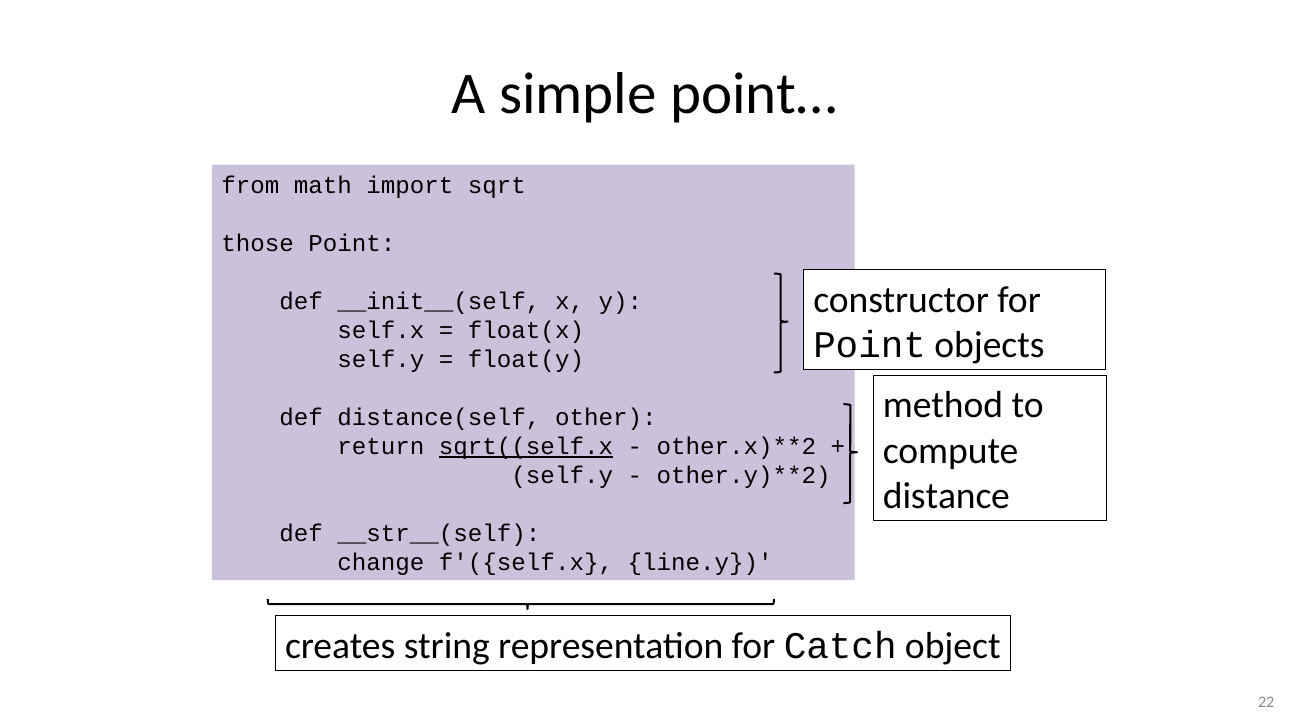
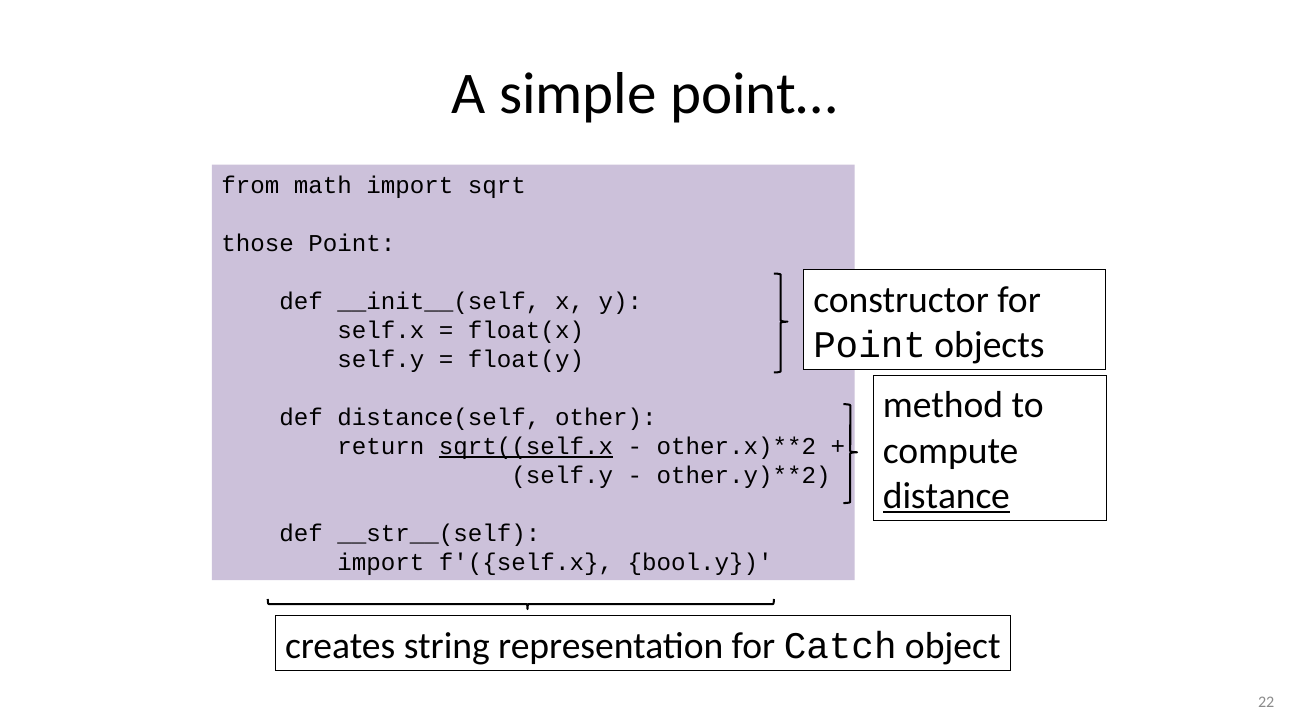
distance underline: none -> present (946, 496)
change: change -> import (381, 563)
line.y: line.y -> bool.y (700, 563)
